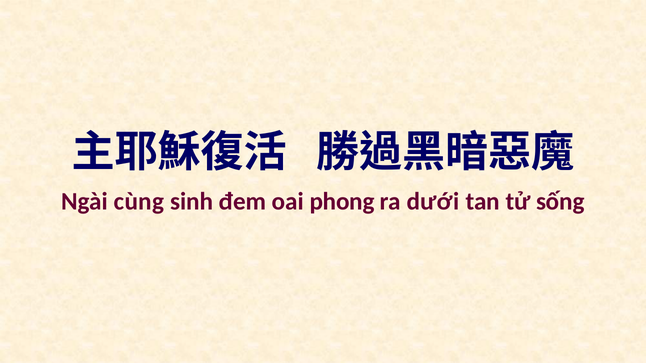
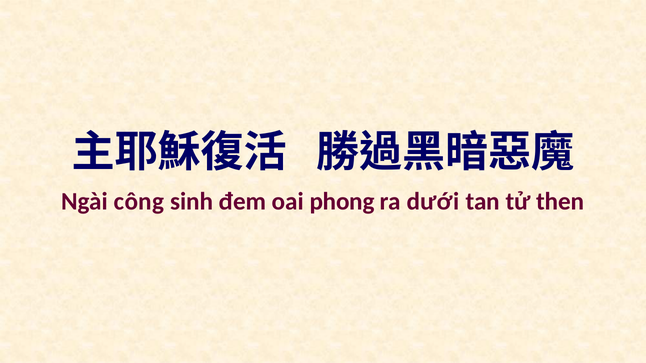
cùng: cùng -> công (139, 202)
sống: sống -> then (560, 202)
